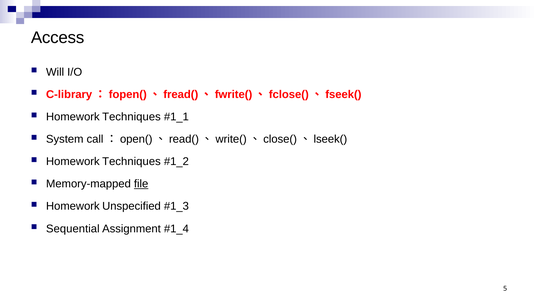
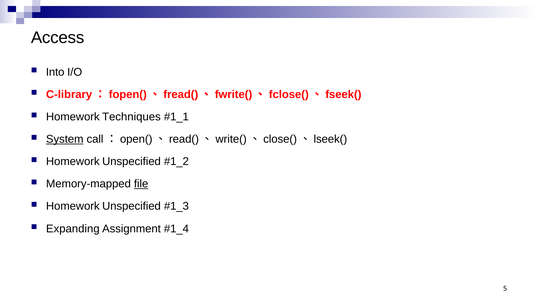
Will: Will -> Into (55, 72)
System underline: none -> present (65, 139)
Techniques: Techniques -> Unspecified (132, 162)
Sequential: Sequential -> Expanding (73, 229)
